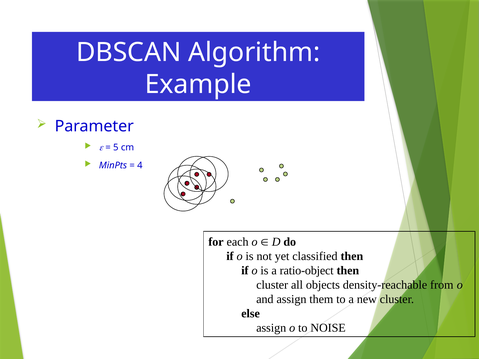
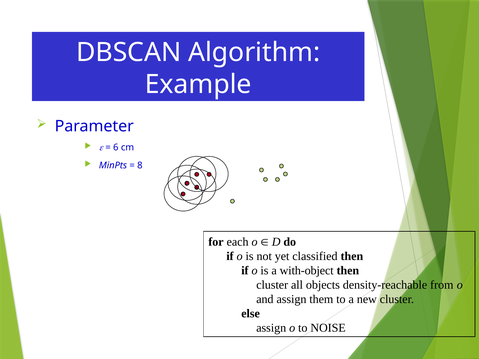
5: 5 -> 6 (116, 148)
4: 4 -> 8 (140, 165)
ratio-object: ratio-object -> with-object (307, 271)
